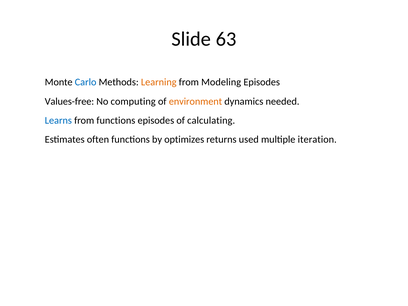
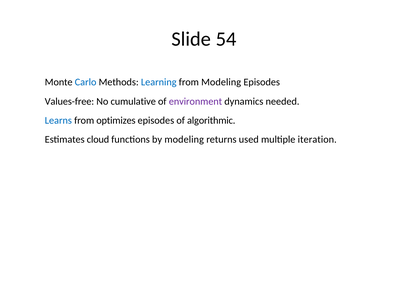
63: 63 -> 54 (226, 39)
Learning colour: orange -> blue (159, 82)
computing: computing -> cumulative (133, 101)
environment colour: orange -> purple (195, 101)
from functions: functions -> optimizes (116, 120)
calculating: calculating -> algorithmic (211, 120)
often: often -> cloud (98, 139)
by optimizes: optimizes -> modeling (184, 139)
